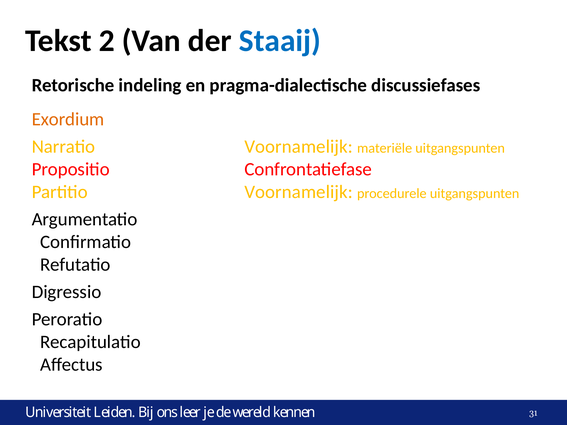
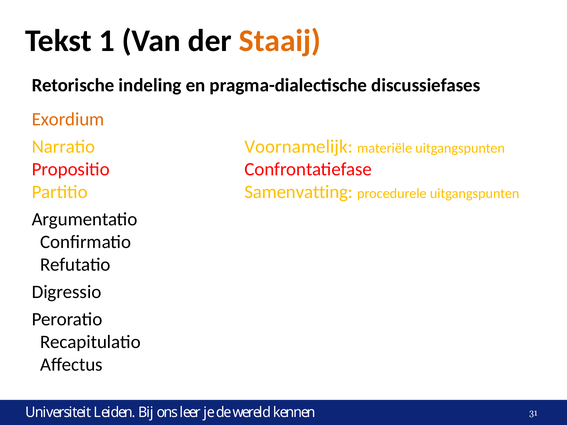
2: 2 -> 1 (107, 41)
Staaij colour: blue -> orange (280, 41)
Voornamelijk: Voornamelijk -> Samenvatting (299, 192)
